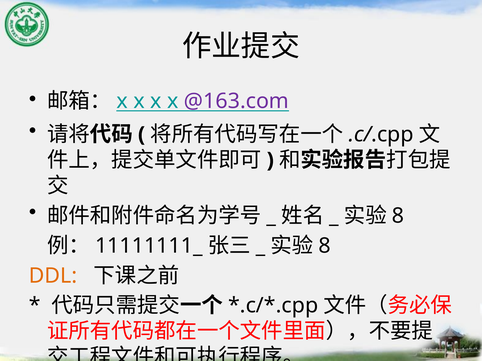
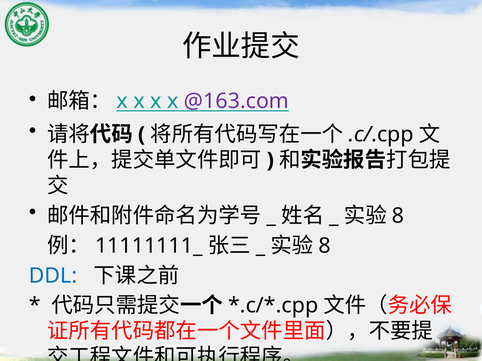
DDL colour: orange -> blue (53, 276)
